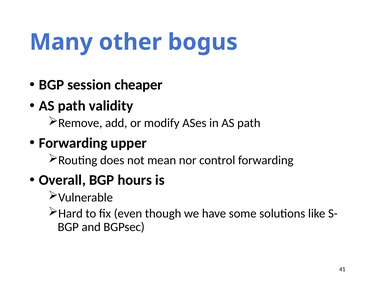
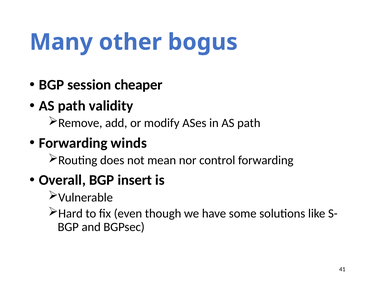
upper: upper -> winds (129, 143)
hours: hours -> insert (135, 180)
